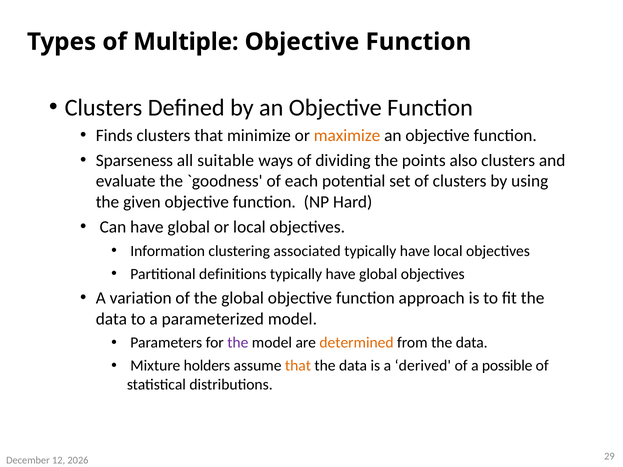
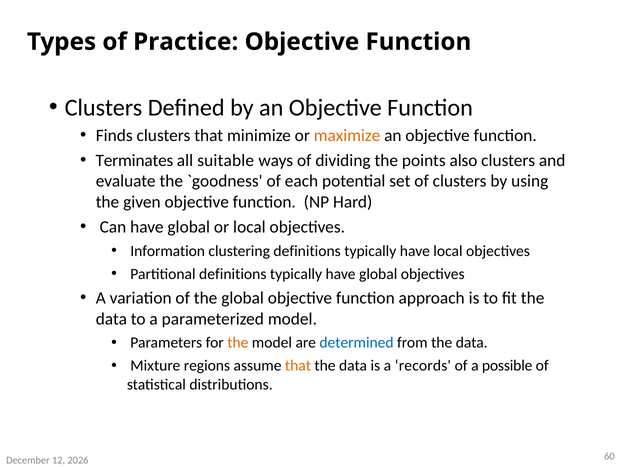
Multiple: Multiple -> Practice (186, 42)
Sparseness: Sparseness -> Terminates (134, 161)
clustering associated: associated -> definitions (307, 251)
the colour: purple -> orange (238, 343)
determined colour: orange -> blue (357, 343)
holders: holders -> regions (207, 366)
derived: derived -> records (423, 366)
29: 29 -> 60 (609, 456)
